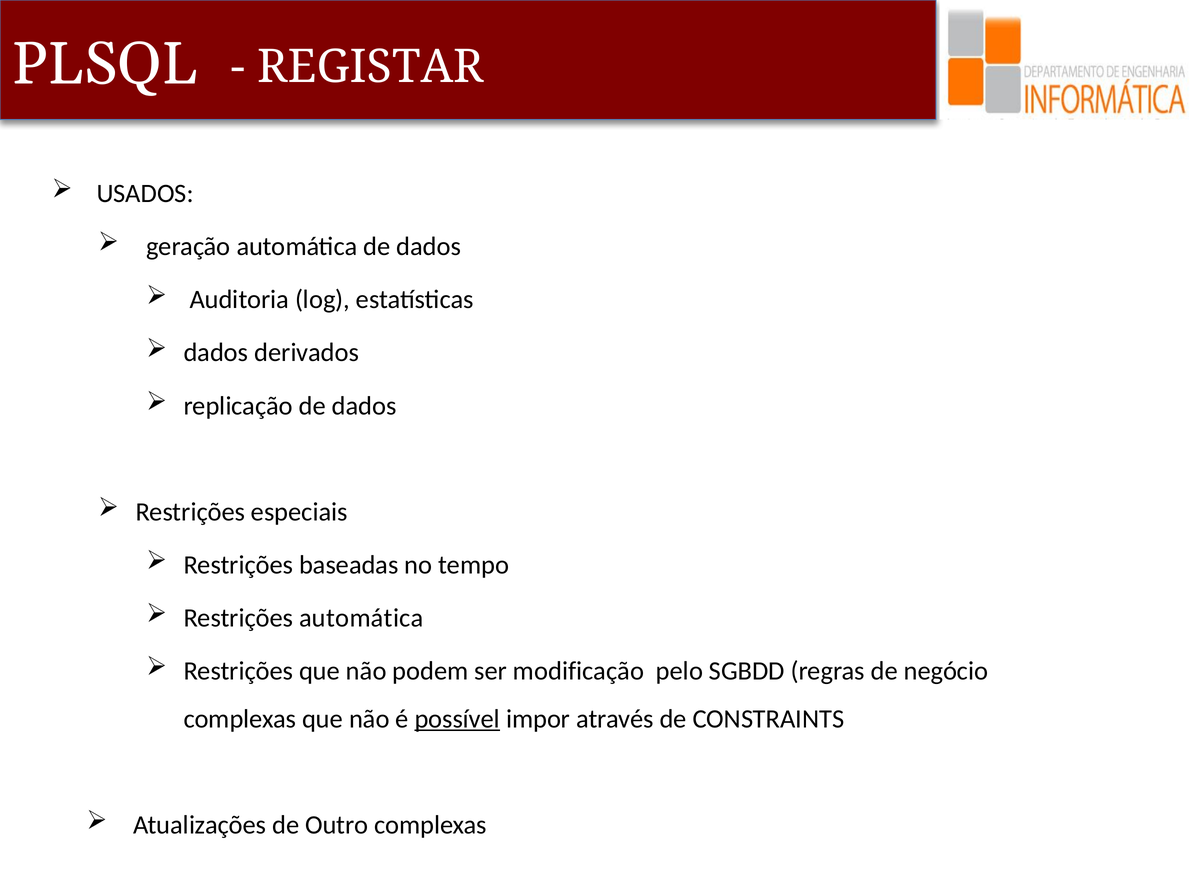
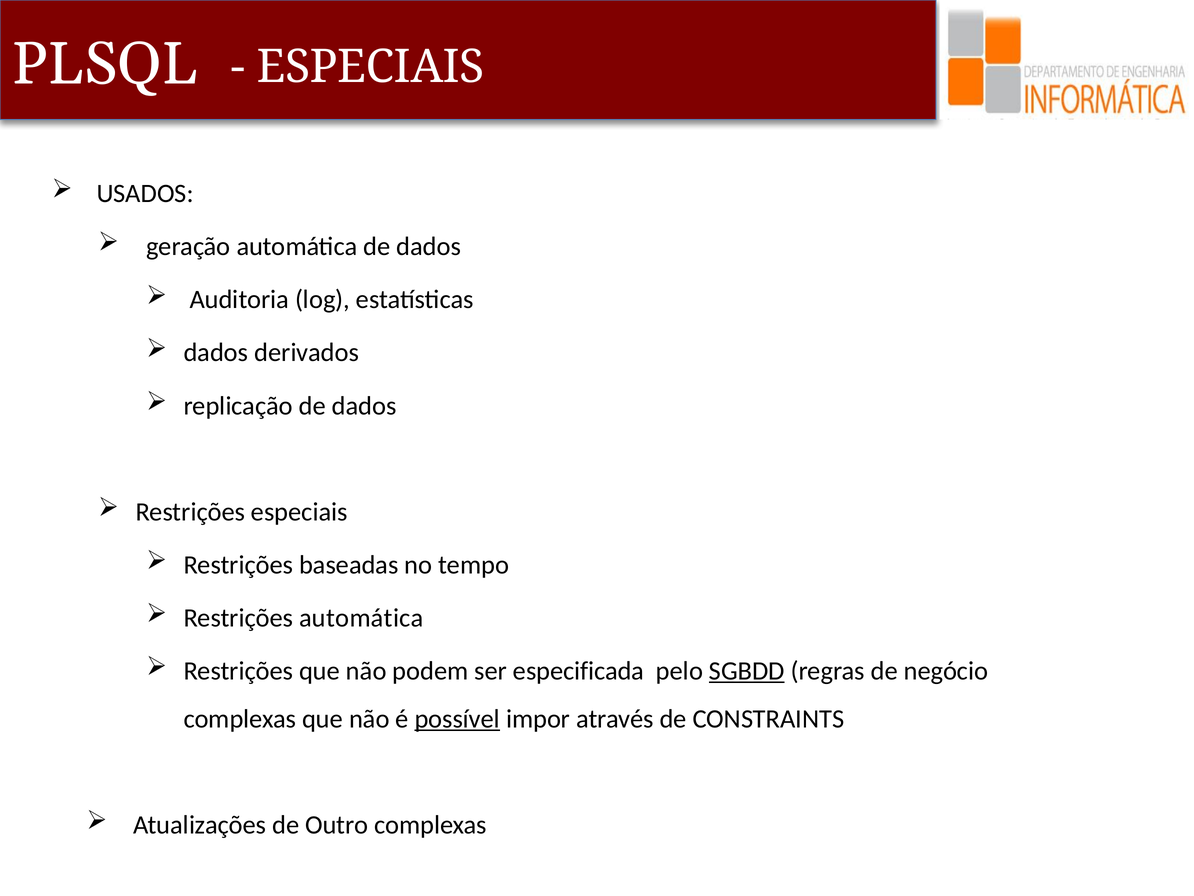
REGISTAR: REGISTAR -> ESPECIAIS (371, 67)
modificação: modificação -> especificada (579, 671)
SGBDD underline: none -> present (747, 671)
